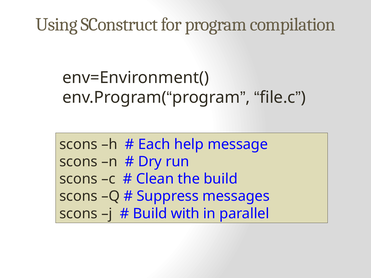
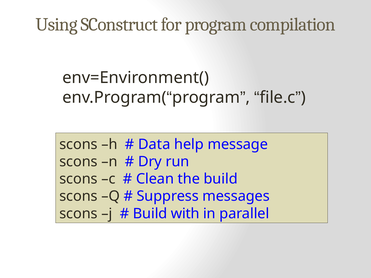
Each: Each -> Data (154, 144)
